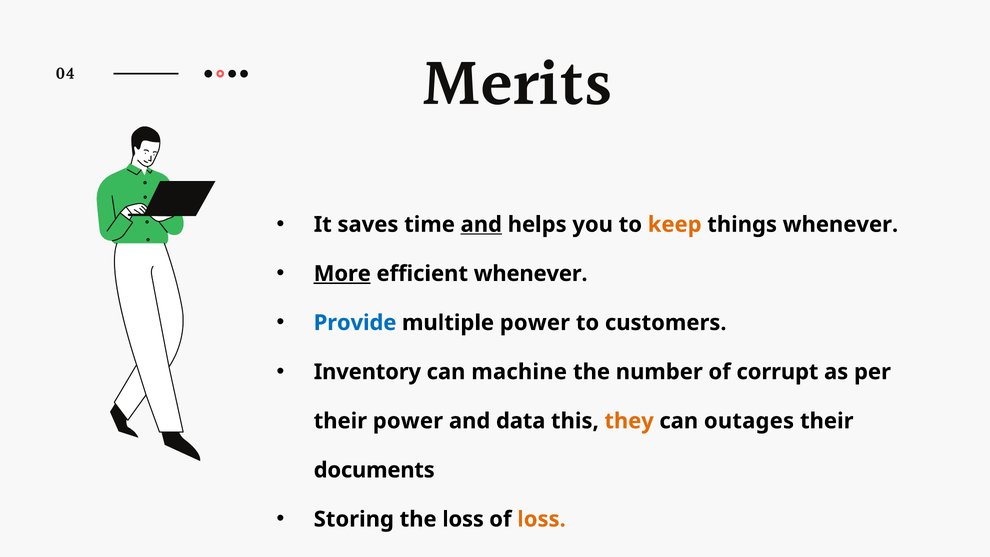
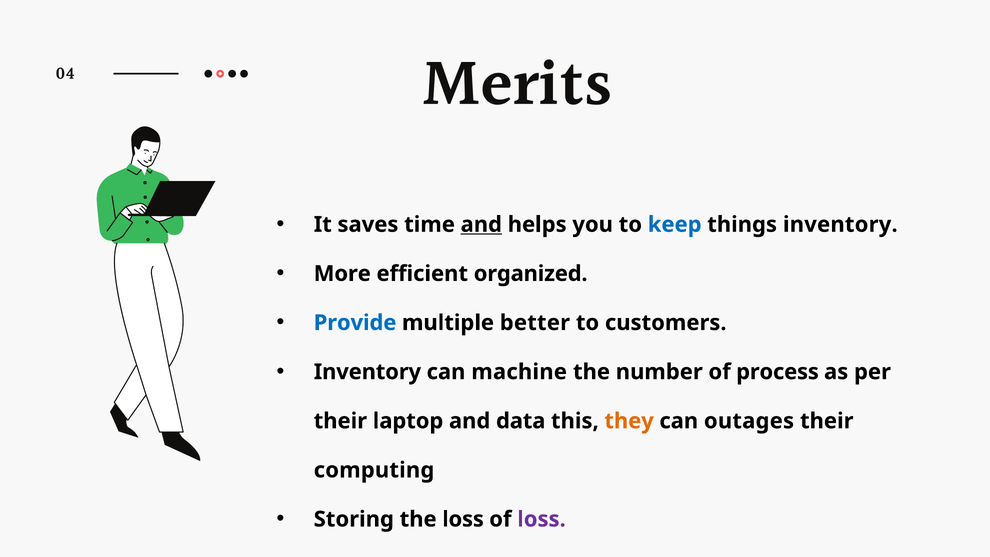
keep colour: orange -> blue (675, 224)
things whenever: whenever -> inventory (840, 224)
More underline: present -> none (342, 274)
efficient whenever: whenever -> organized (531, 274)
multiple power: power -> better (535, 323)
corrupt: corrupt -> process (778, 372)
their power: power -> laptop (408, 421)
documents: documents -> computing (374, 470)
loss colour: orange -> purple (542, 519)
